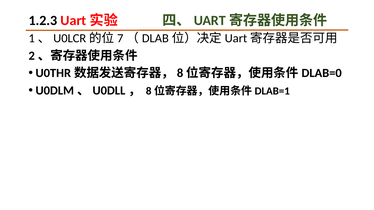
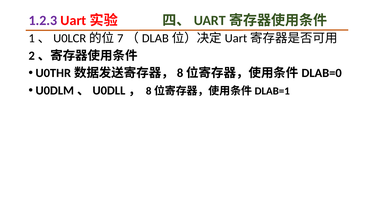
1.2.3 colour: black -> purple (43, 21)
